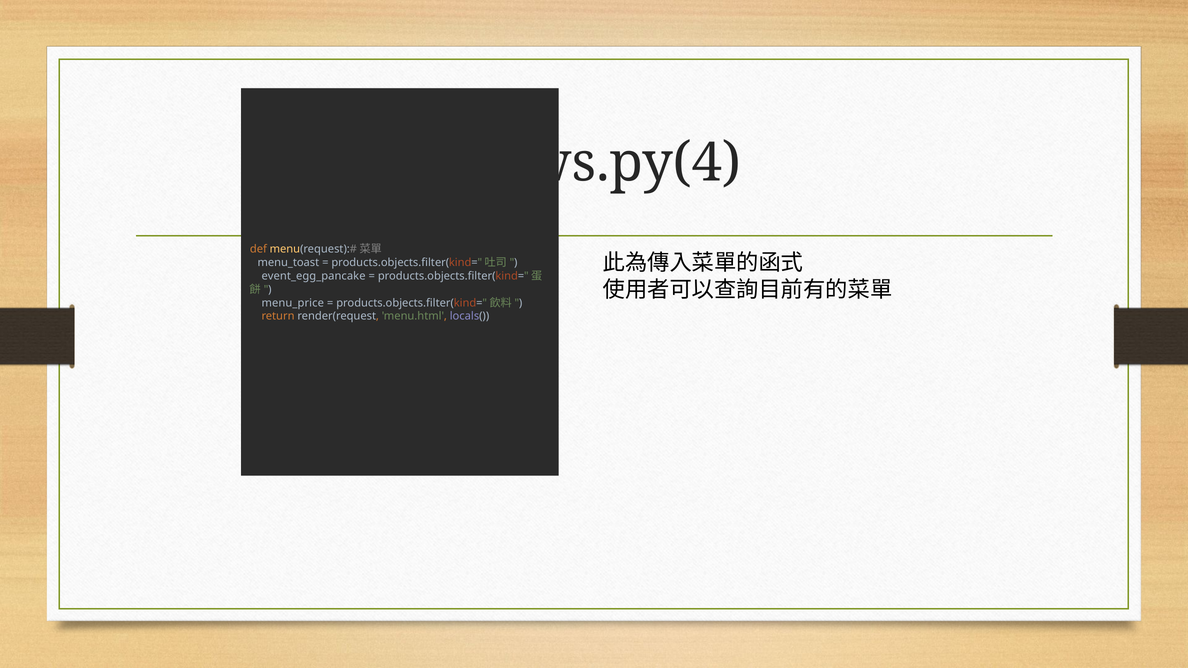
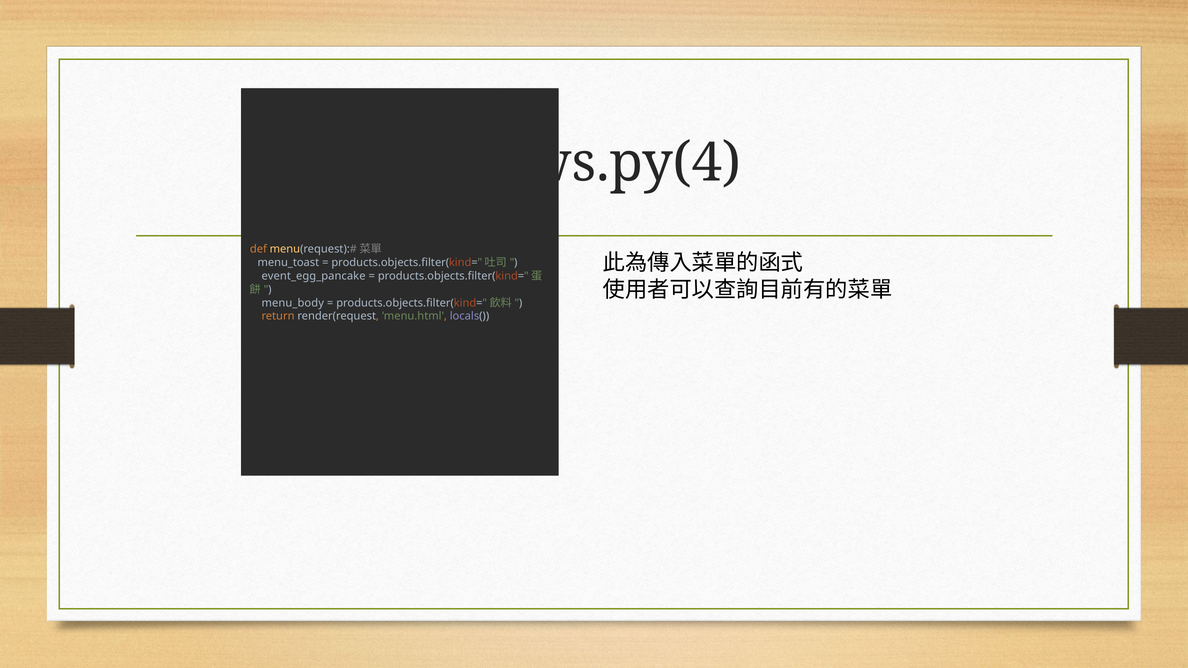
menu_price: menu_price -> menu_body (293, 303)
